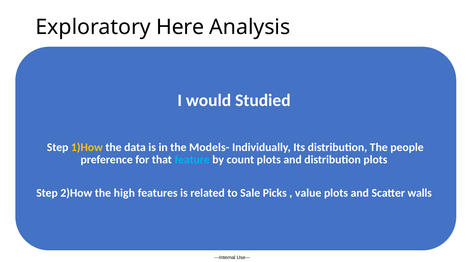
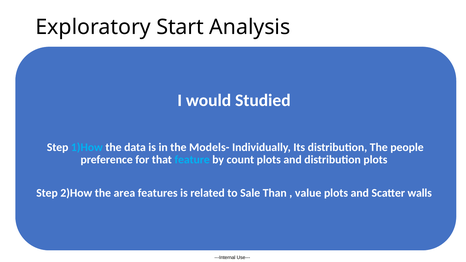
Here: Here -> Start (180, 27)
1)How colour: yellow -> light blue (87, 147)
high: high -> area (124, 193)
Picks: Picks -> Than (275, 193)
